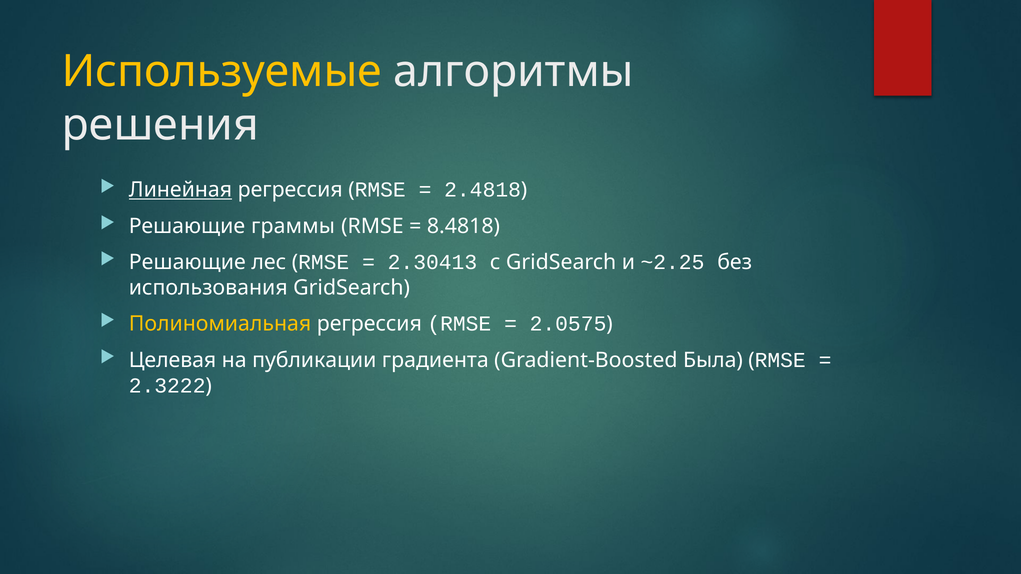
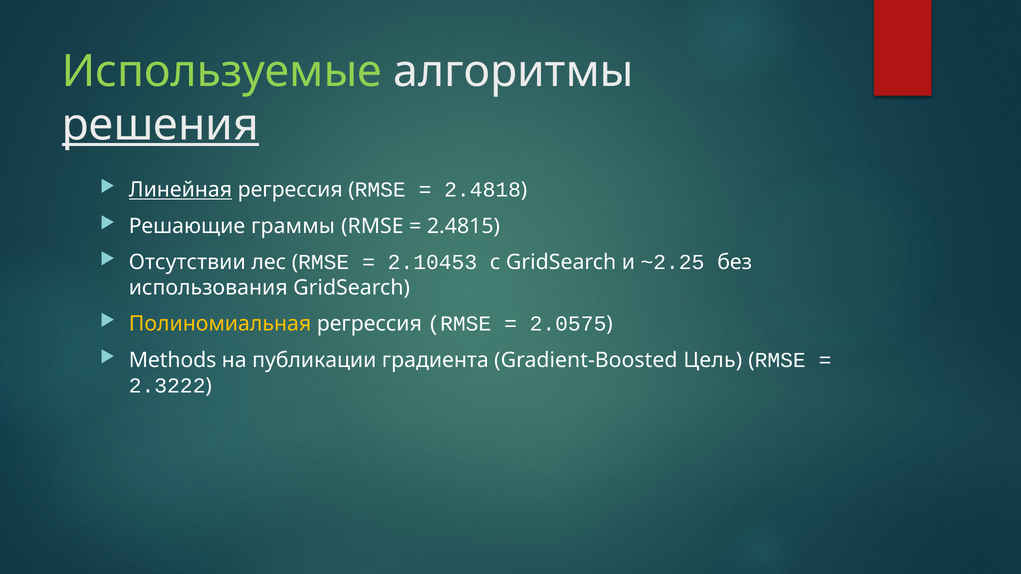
Используемые colour: yellow -> light green (222, 72)
решения underline: none -> present (160, 125)
8.4818: 8.4818 -> 2.4815 (463, 226)
Решающие: Решающие -> Отсутствии (187, 262)
2.30413: 2.30413 -> 2.10453 (432, 262)
Целевая: Целевая -> Methods (173, 360)
Была: Была -> Цель (713, 360)
